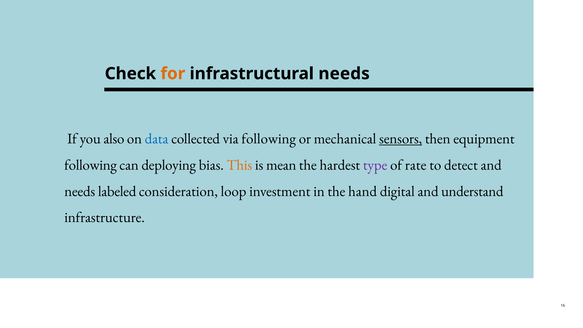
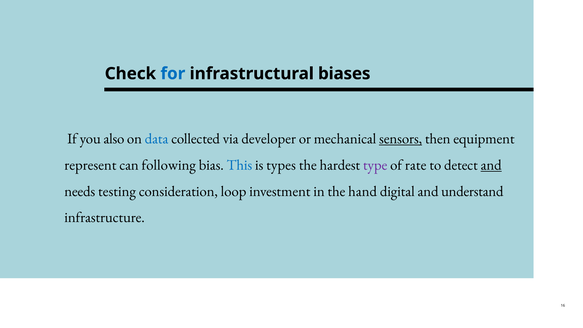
for colour: orange -> blue (173, 74)
infrastructural needs: needs -> biases (344, 74)
via following: following -> developer (269, 139)
following: following -> represent (90, 165)
deploying: deploying -> following (169, 165)
This colour: orange -> blue (239, 165)
mean: mean -> types (281, 165)
and underline: none -> present (491, 165)
labeled: labeled -> testing (117, 191)
